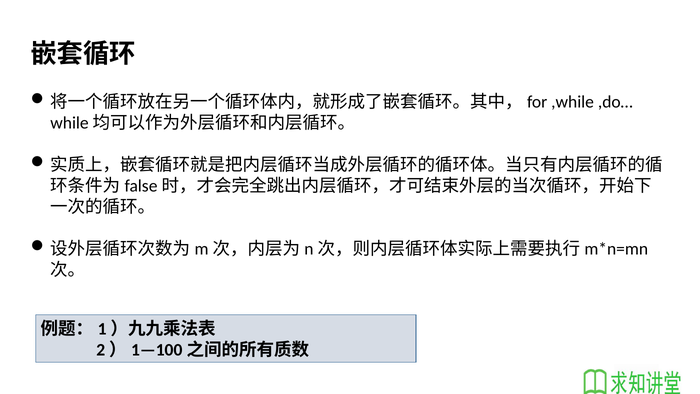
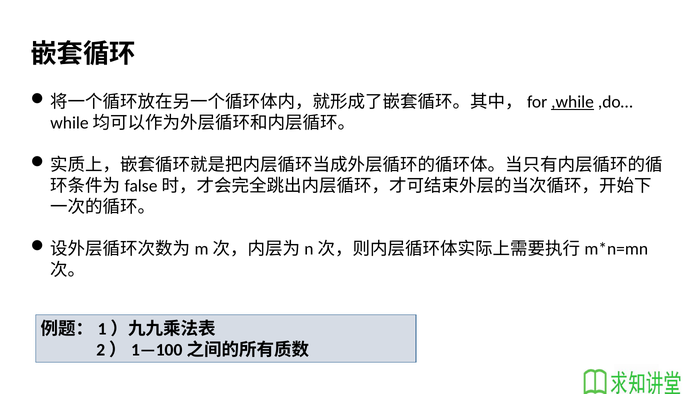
,while underline: none -> present (573, 102)
